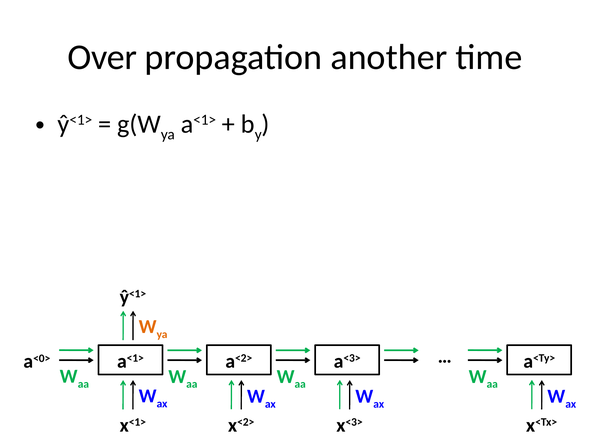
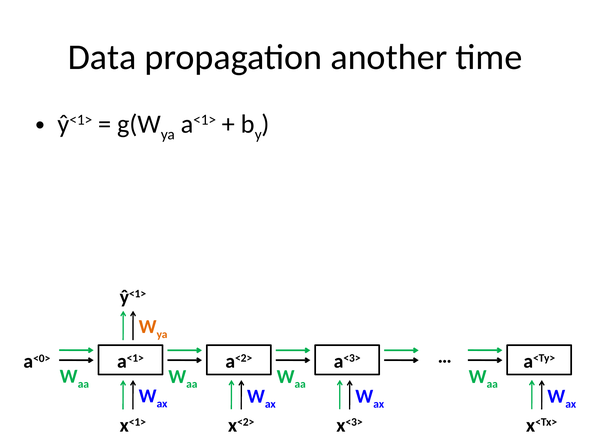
Over: Over -> Data (102, 57)
